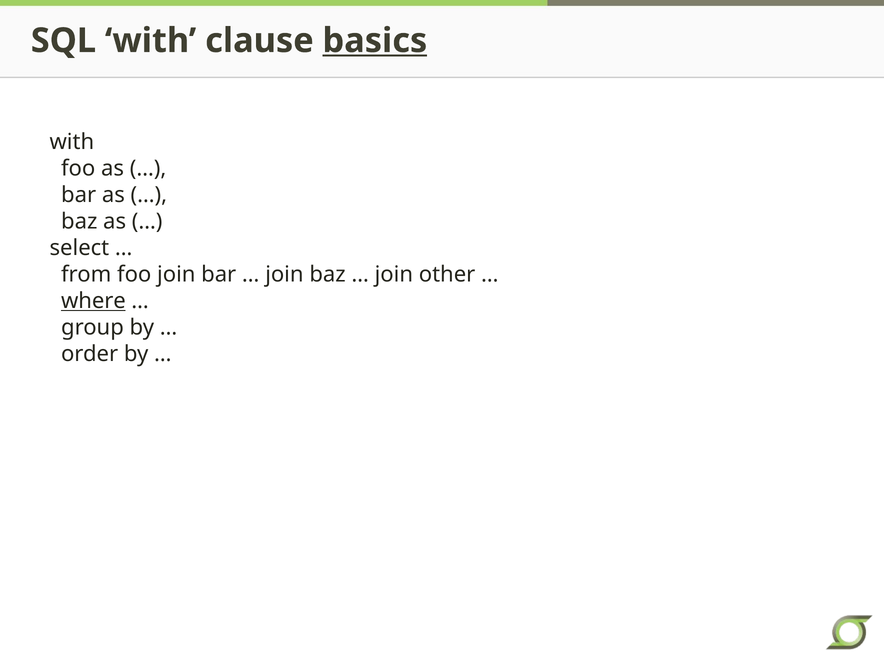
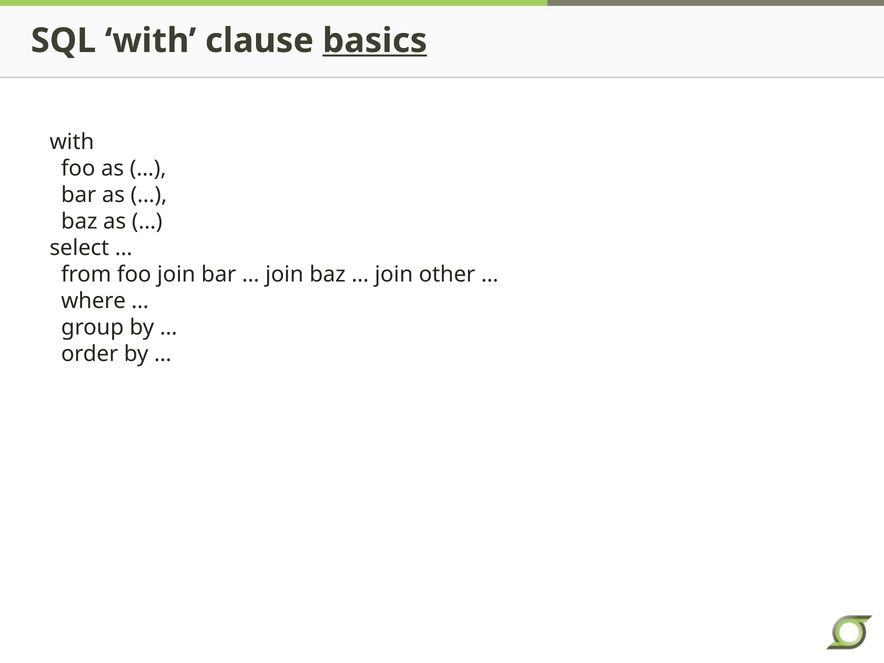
where underline: present -> none (93, 301)
